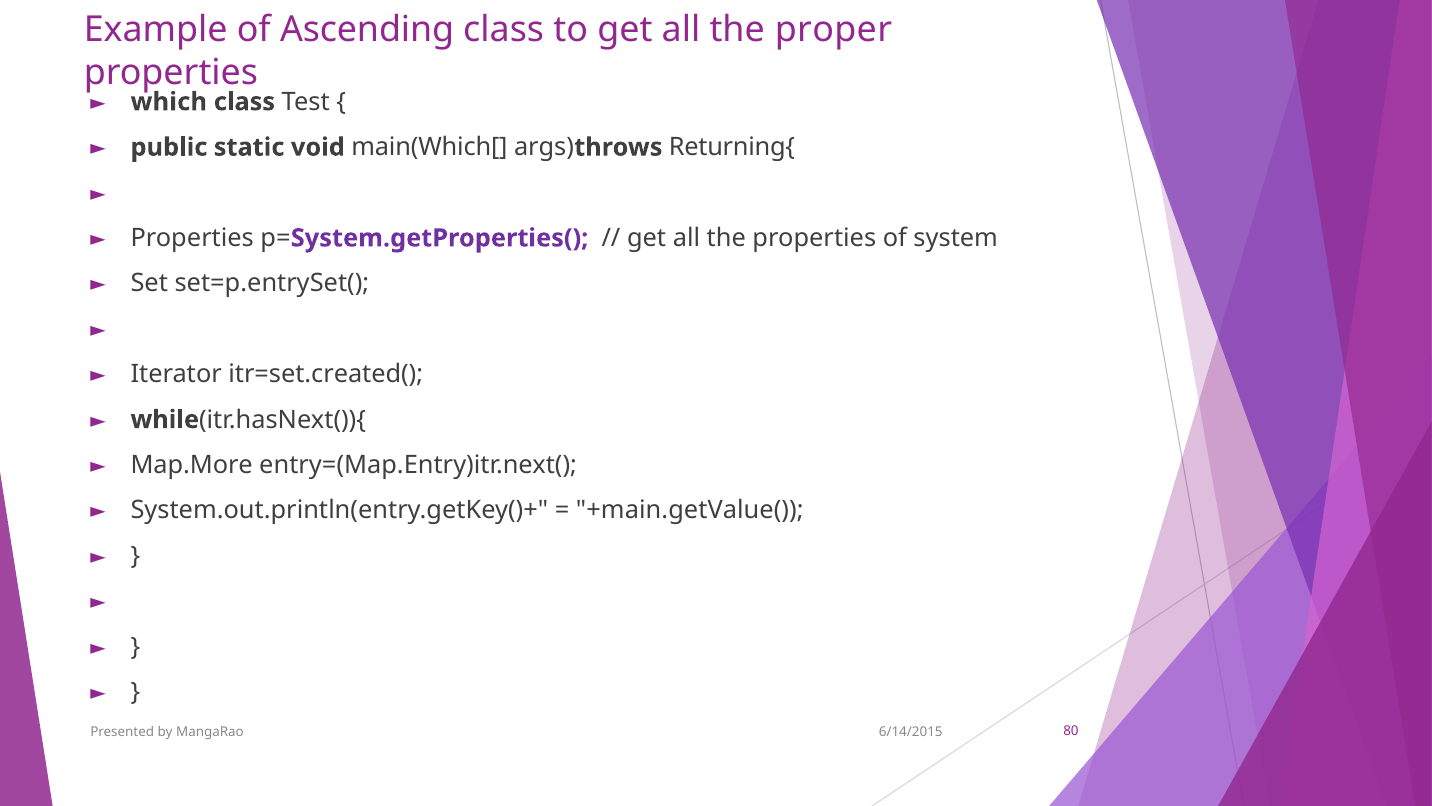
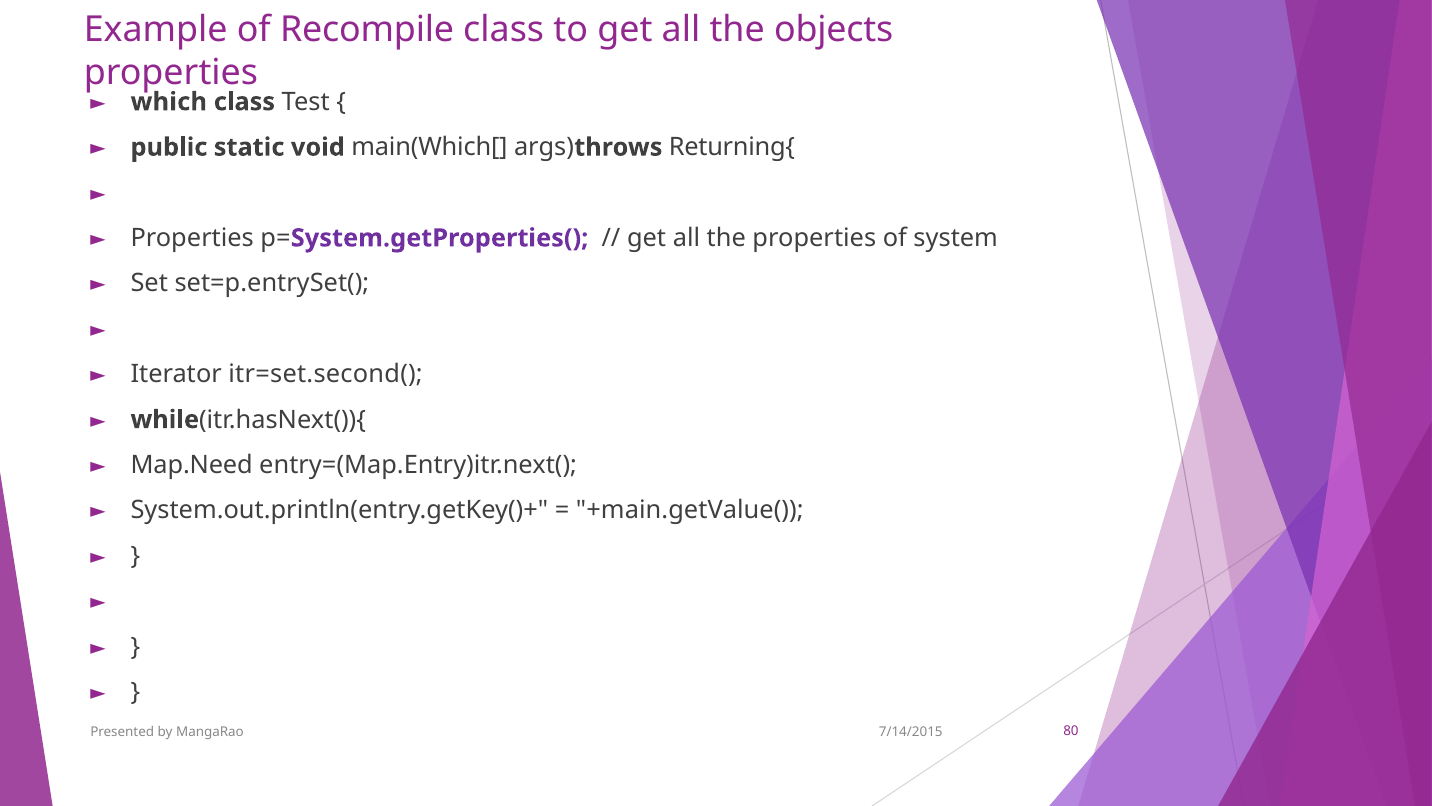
Ascending: Ascending -> Recompile (367, 29)
proper: proper -> objects (834, 29)
itr=set.created(: itr=set.created( -> itr=set.second( (326, 374)
Map.More: Map.More -> Map.Need (192, 465)
6/14/2015: 6/14/2015 -> 7/14/2015 (911, 732)
